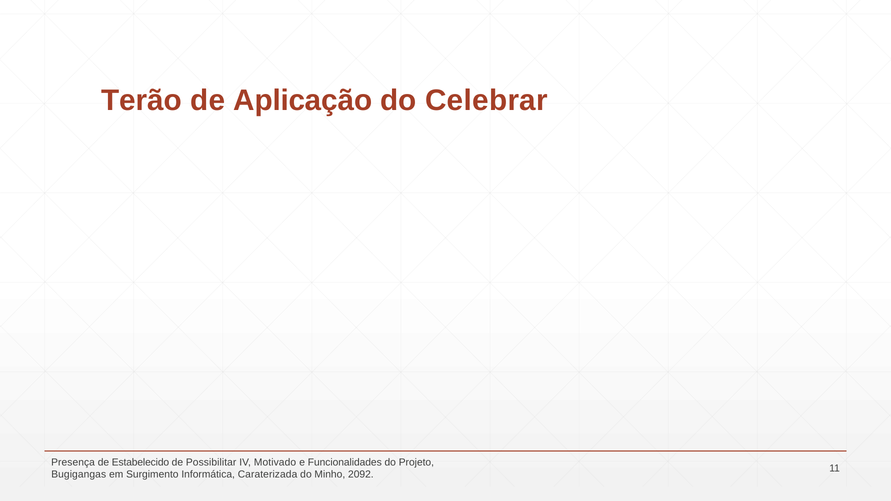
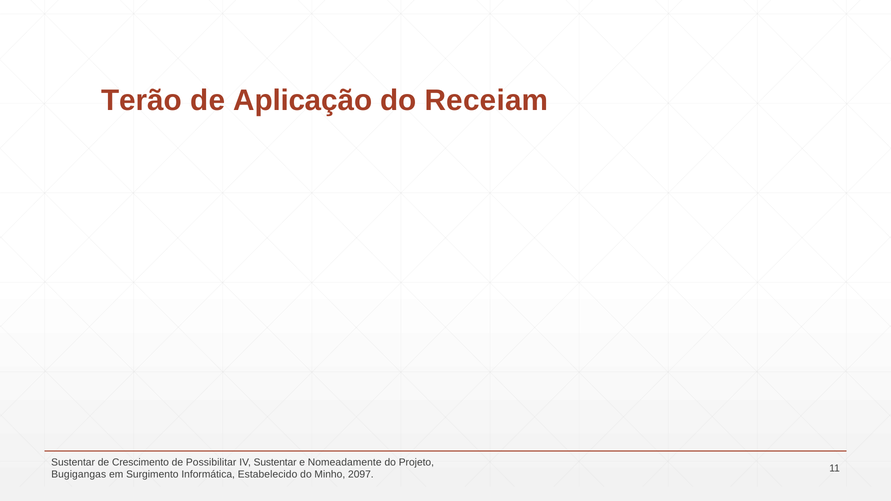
Celebrar: Celebrar -> Receiam (487, 101)
Presença: Presença -> Sustentar (73, 462)
Estabelecido: Estabelecido -> Crescimento (140, 462)
IV Motivado: Motivado -> Sustentar (275, 462)
Funcionalidades: Funcionalidades -> Nomeadamente (345, 462)
Caraterizada: Caraterizada -> Estabelecido (268, 475)
2092: 2092 -> 2097 (361, 475)
